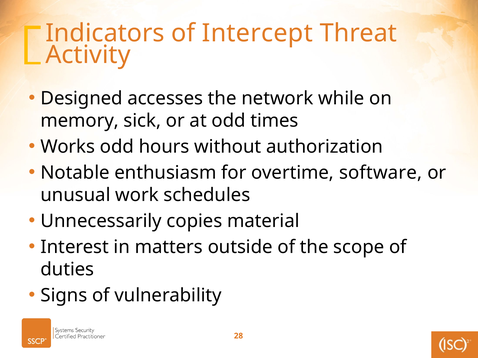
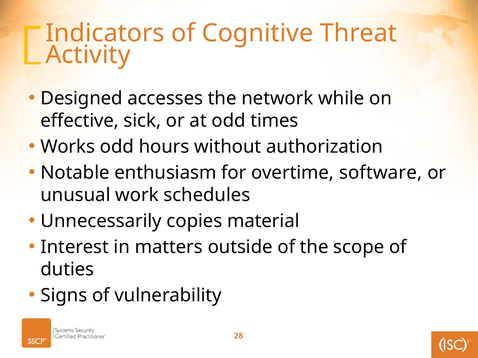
Intercept: Intercept -> Cognitive (258, 33)
memory: memory -> effective (80, 121)
